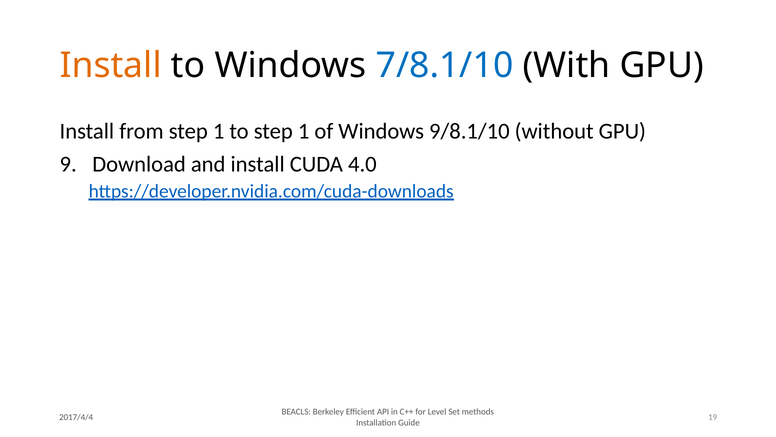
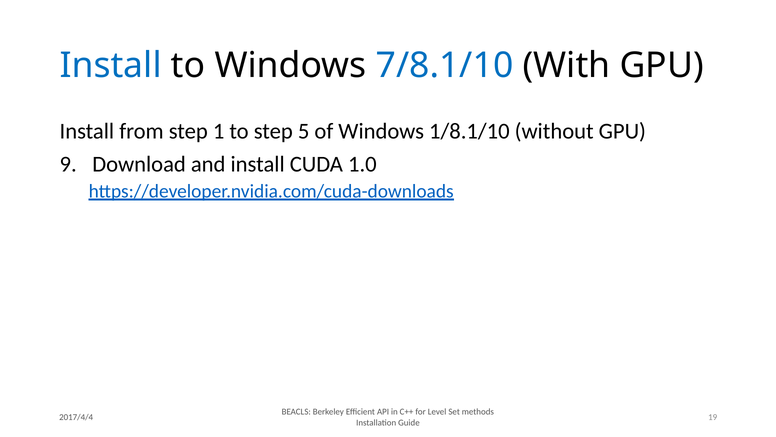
Install colour: orange -> blue (111, 65)
to step 1: 1 -> 5 (304, 131)
9/8.1/10: 9/8.1/10 -> 1/8.1/10 (469, 131)
4.0: 4.0 -> 1.0 (362, 164)
